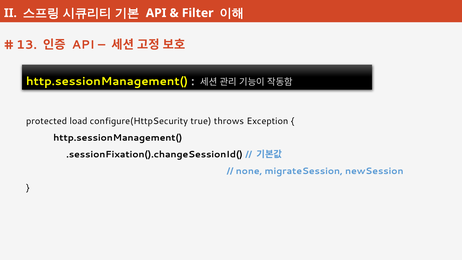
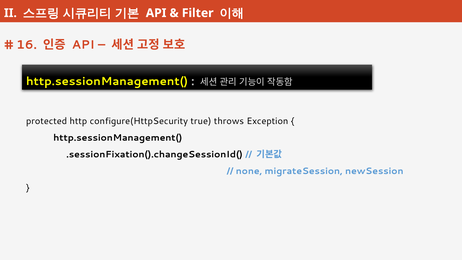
13: 13 -> 16 (27, 45)
load: load -> http (78, 121)
